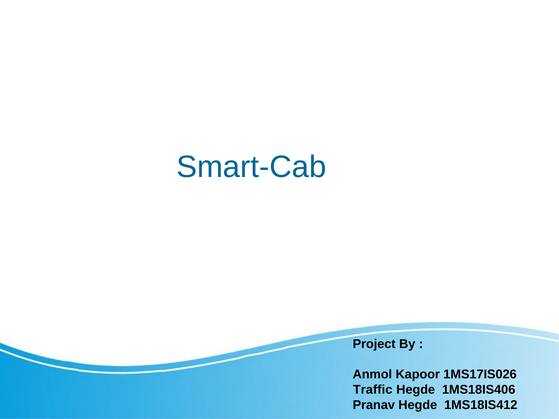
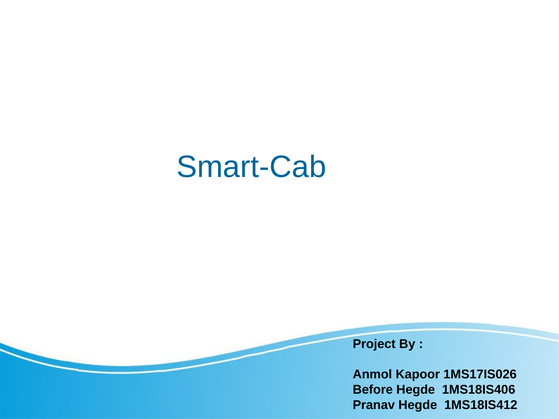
Traffic: Traffic -> Before (373, 390)
